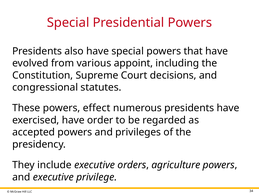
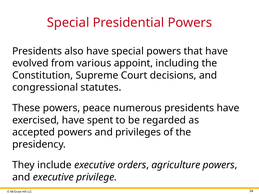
effect: effect -> peace (97, 108)
order: order -> spent (100, 120)
